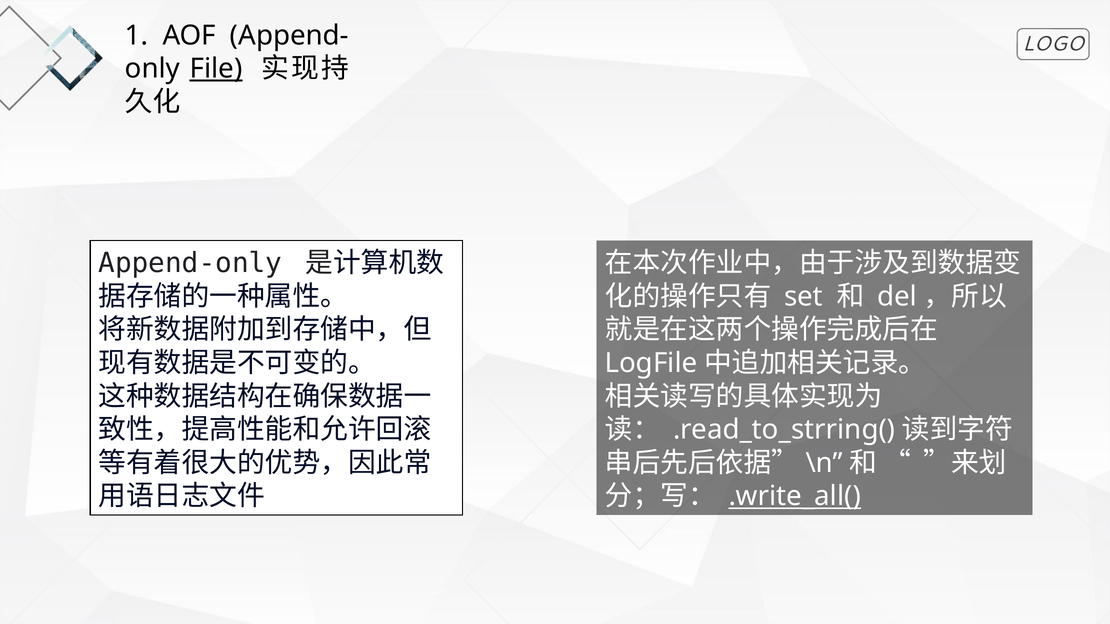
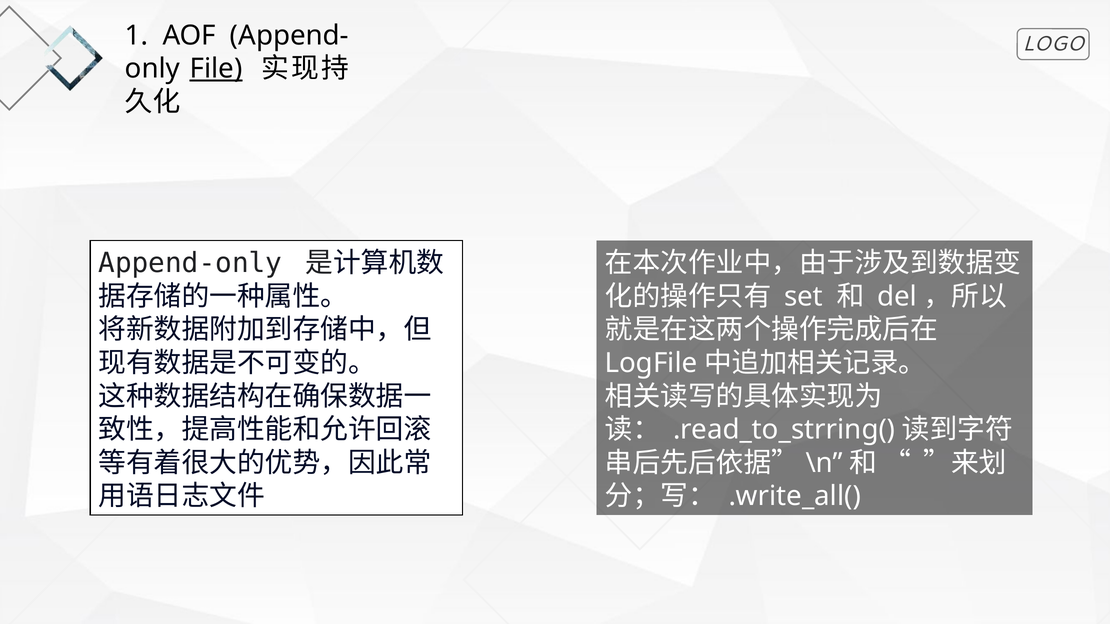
.write_all( underline: present -> none (795, 496)
